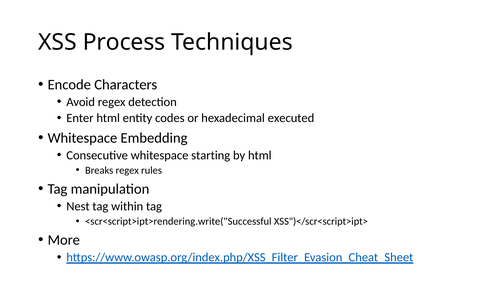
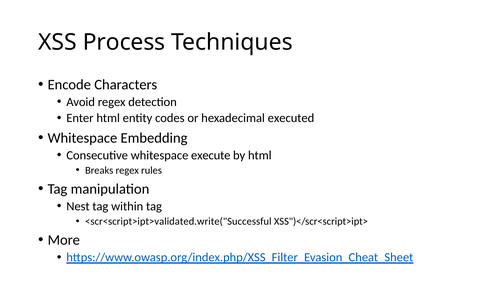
starting: starting -> execute (211, 155)
<scr<script>ipt>rendering.write("Successful: <scr<script>ipt>rendering.write("Successful -> <scr<script>ipt>validated.write("Successful (178, 221)
